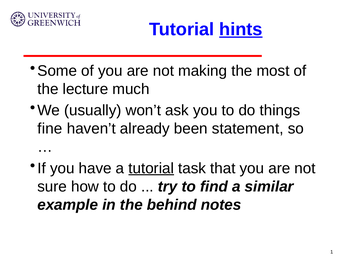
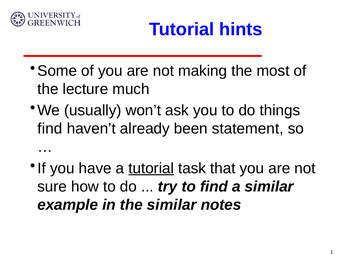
hints underline: present -> none (241, 29)
fine: fine -> find (50, 129)
the behind: behind -> similar (172, 205)
